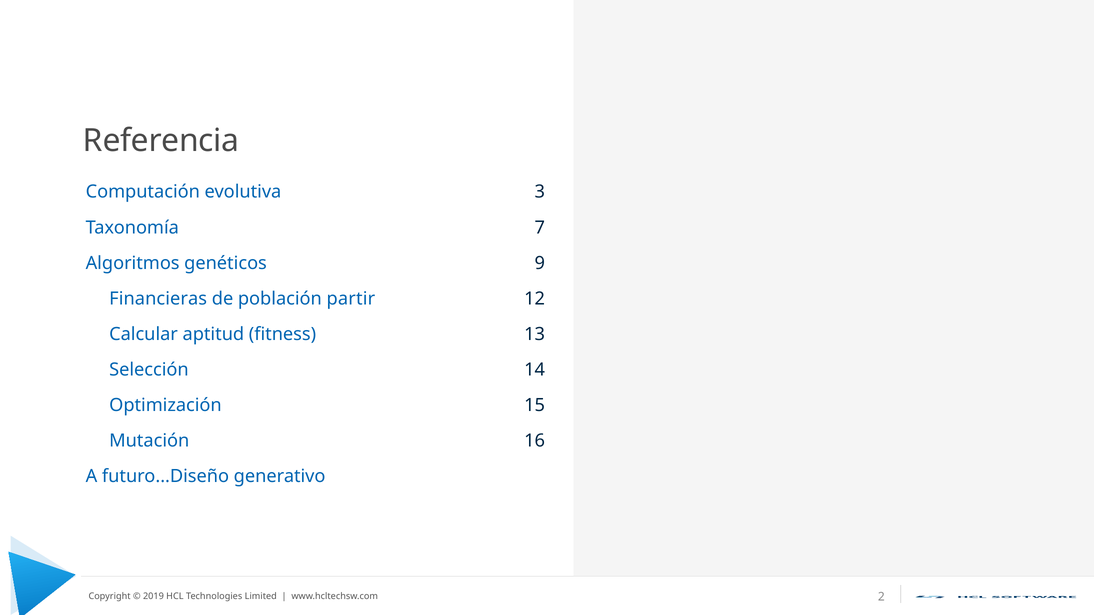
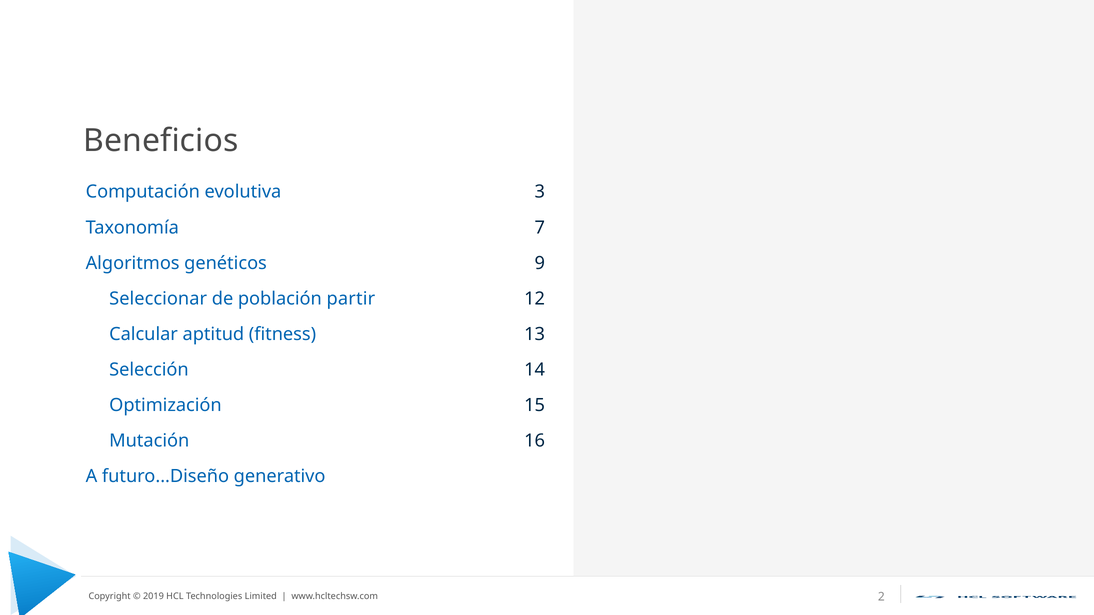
Referencia: Referencia -> Beneficios (161, 141)
Financieras: Financieras -> Seleccionar (158, 299)
